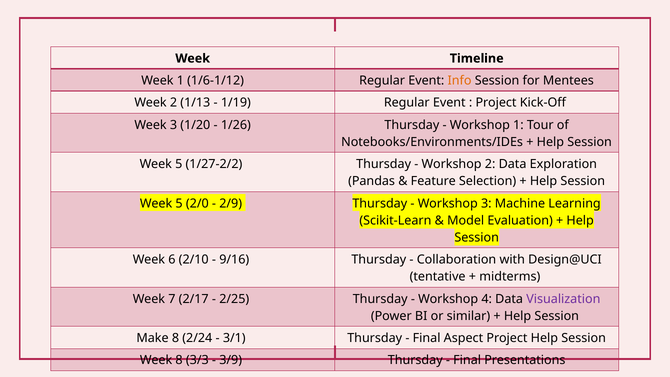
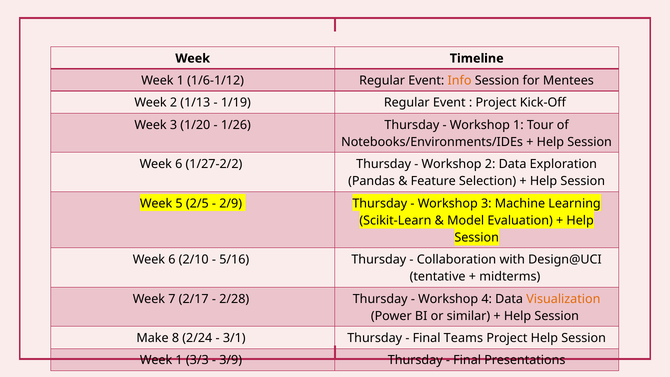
5: 5 -> 6 (179, 164)
2/0: 2/0 -> 2/5 (197, 203)
9/16: 9/16 -> 5/16 (234, 260)
2/25: 2/25 -> 2/28 (234, 299)
Visualization colour: purple -> orange (563, 299)
Aspect: Aspect -> Teams (463, 338)
8: 8 -> 1 (179, 360)
